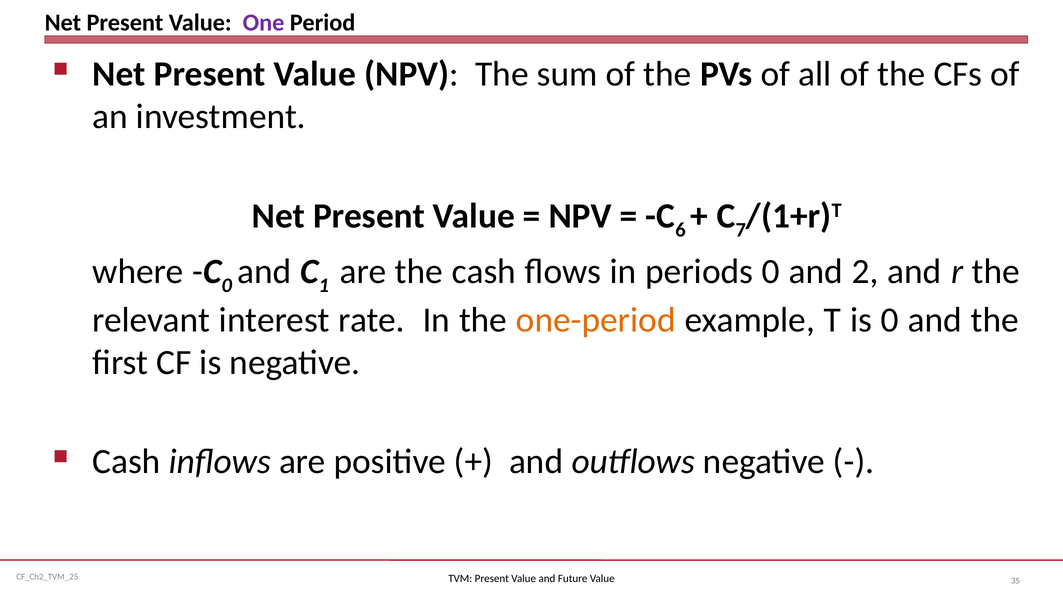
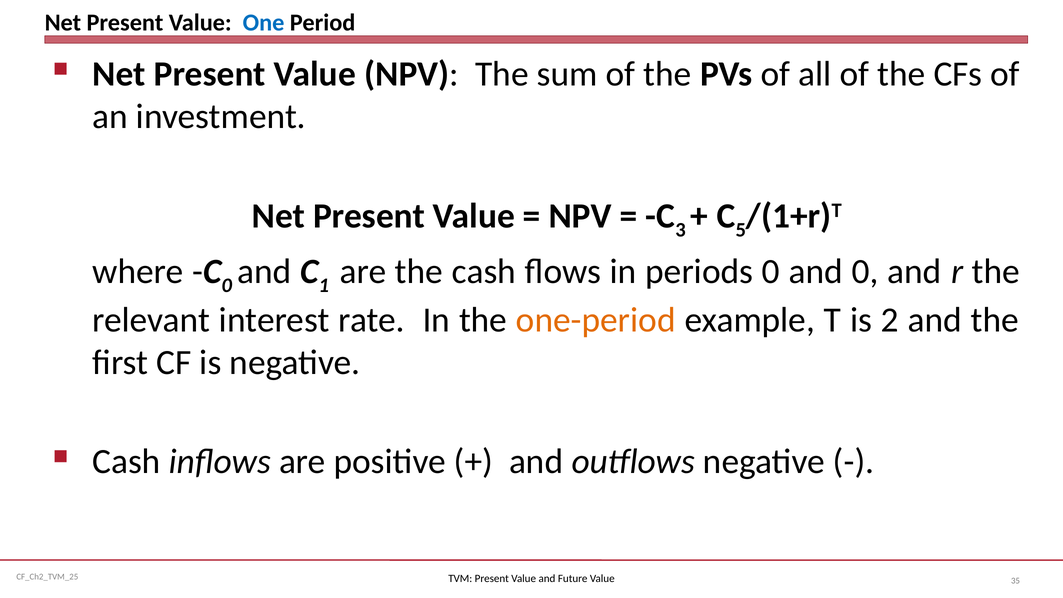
One colour: purple -> blue (264, 23)
6: 6 -> 3 (680, 230)
7: 7 -> 5 (741, 230)
and 2: 2 -> 0 (865, 271)
is 0: 0 -> 2 (890, 320)
